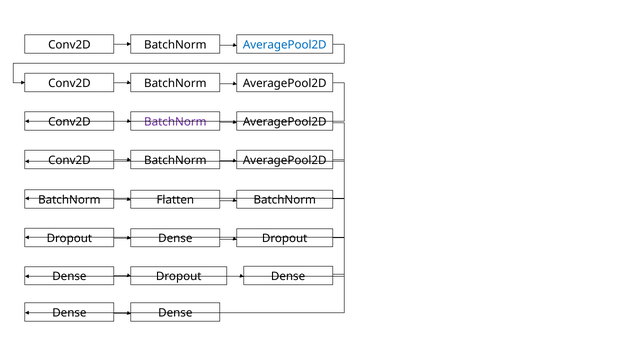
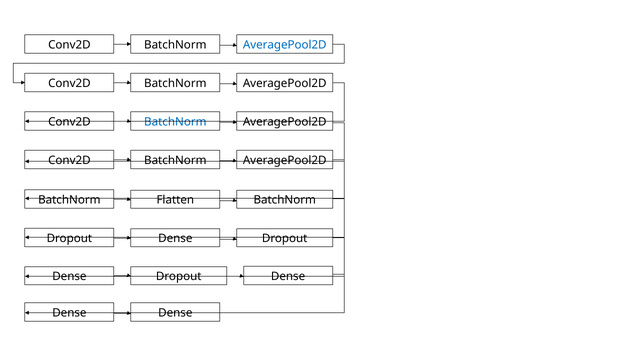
BatchNorm colour: purple -> blue (175, 122)
